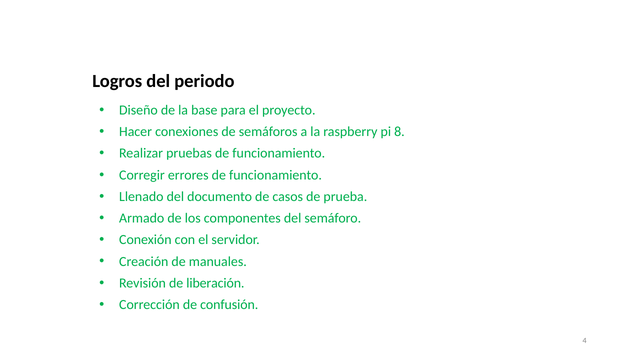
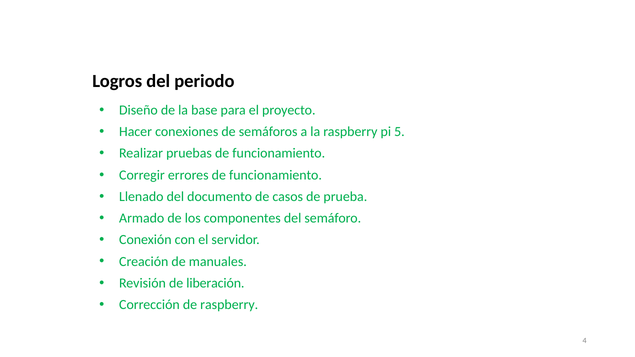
8: 8 -> 5 (399, 132)
de confusión: confusión -> raspberry (229, 305)
